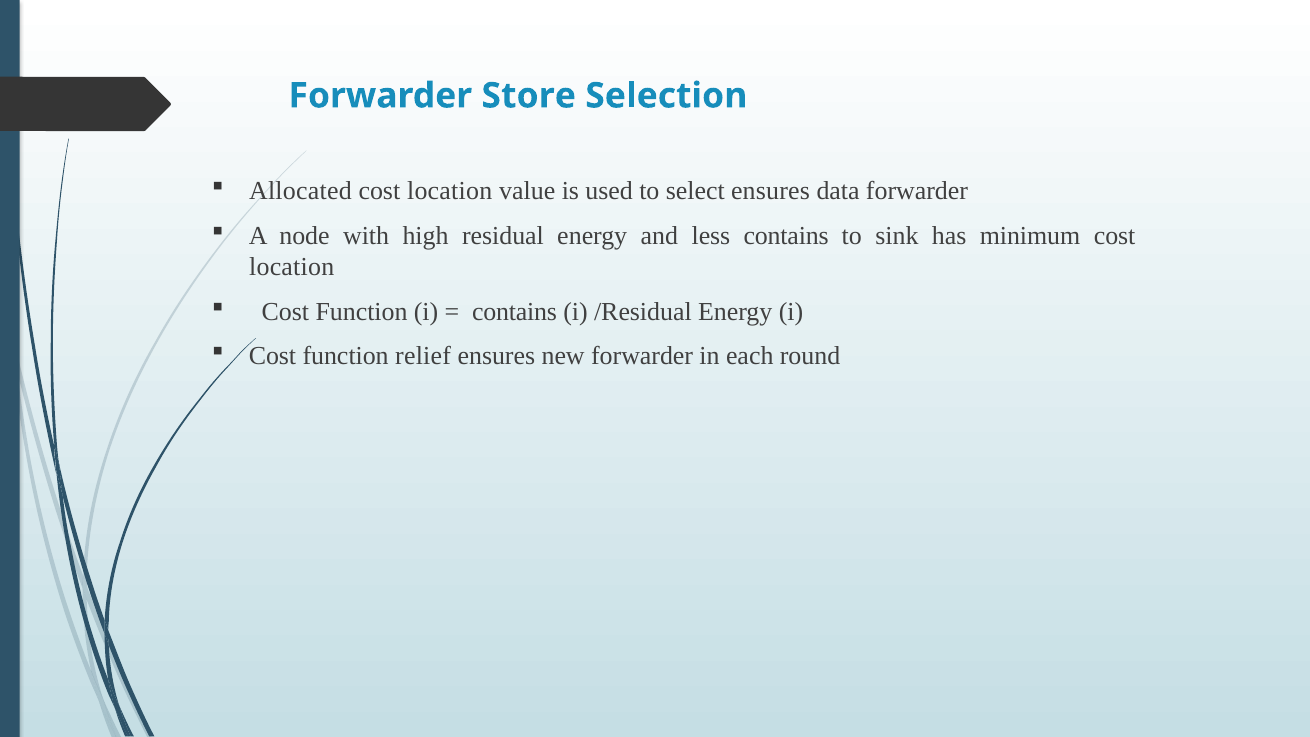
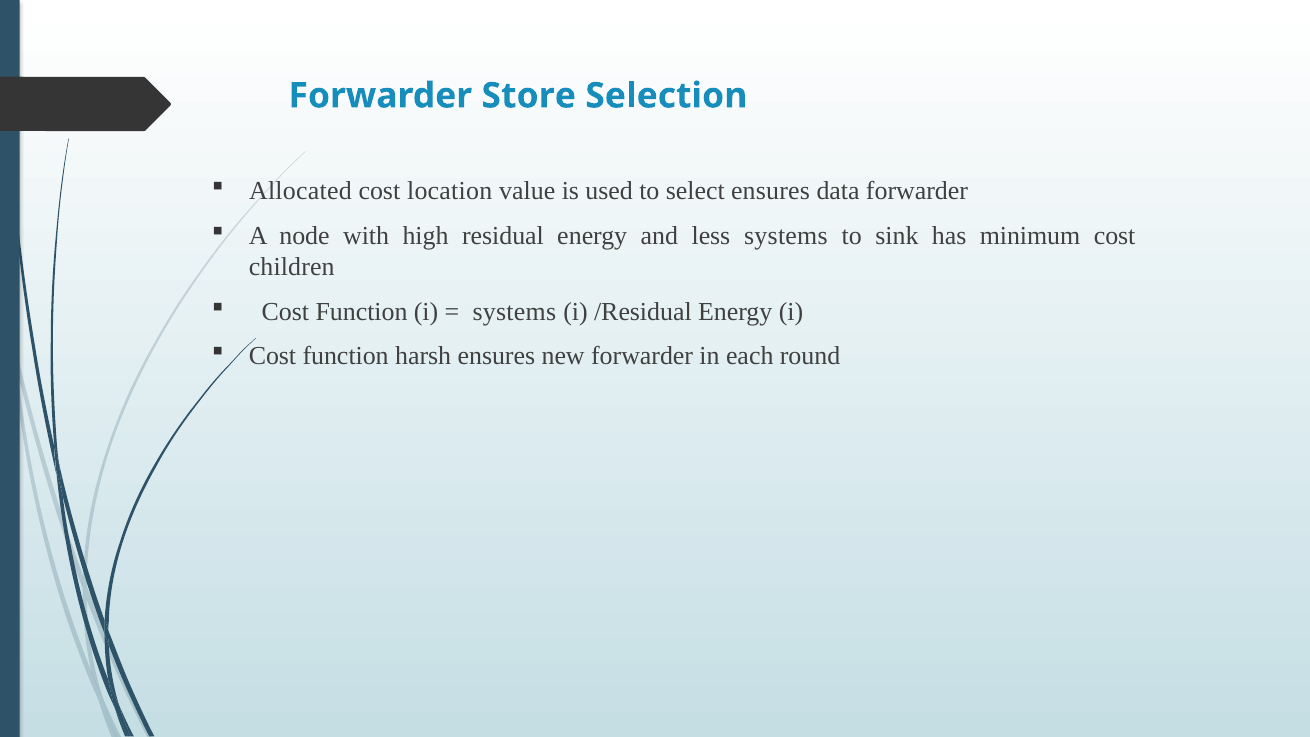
less contains: contains -> systems (786, 236)
location: location -> children (292, 267)
contains: contains -> systems (514, 312)
relief: relief -> harsh (423, 356)
